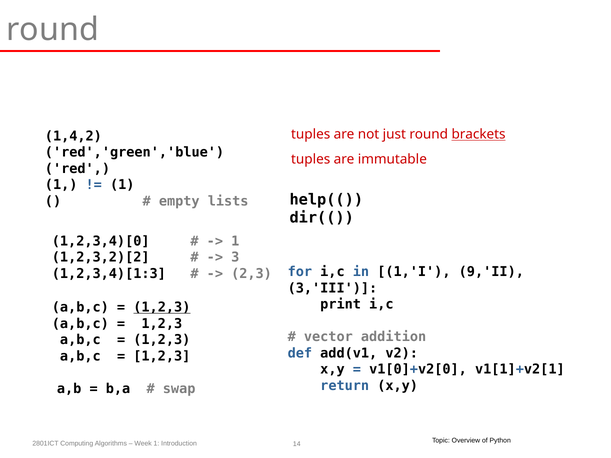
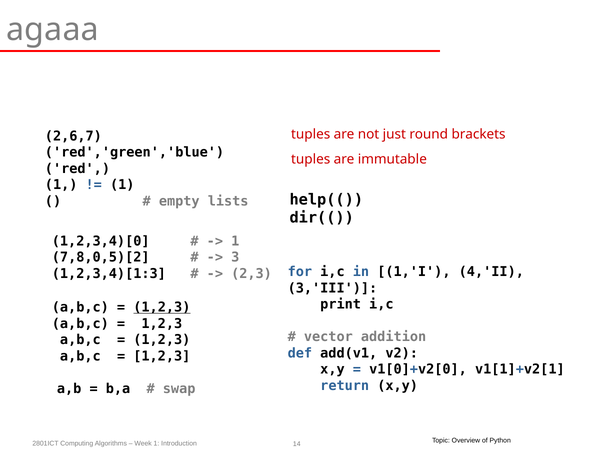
round: round -> agaaa (53, 30)
1,4,2: 1,4,2 -> 2,6,7 (73, 136)
brackets underline: present -> none (479, 134)
1,2,3,2)[2: 1,2,3,2)[2 -> 7,8,0,5)[2 (101, 258)
9,'II: 9,'II -> 4,'II (491, 272)
